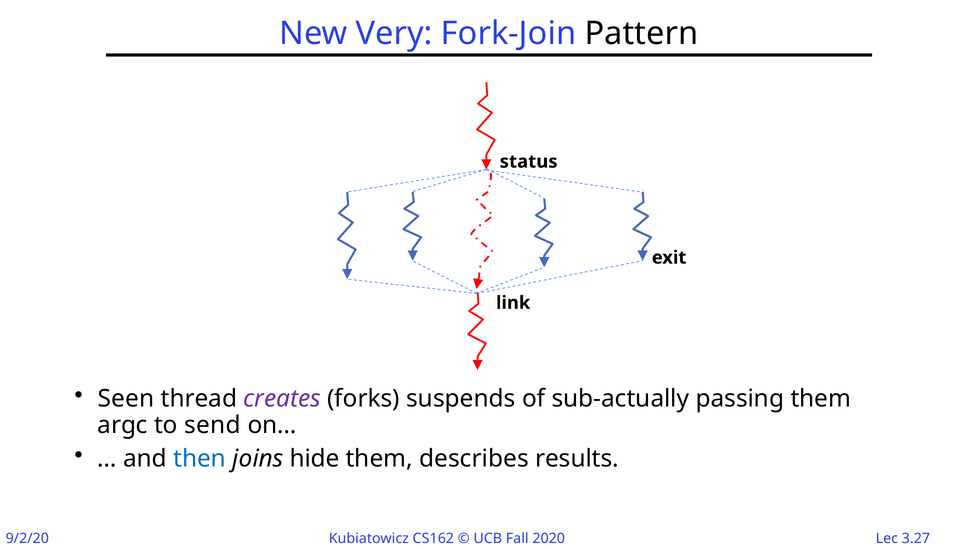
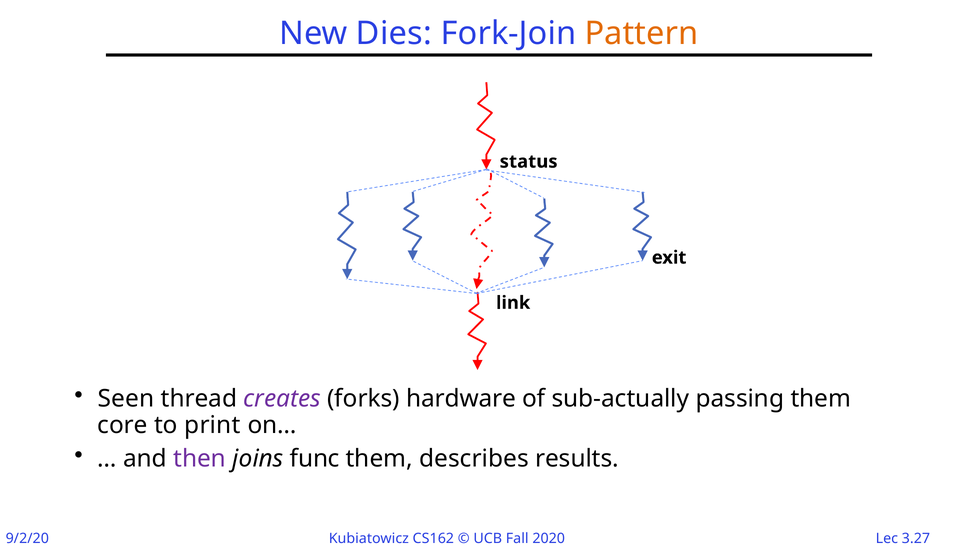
Very: Very -> Dies (394, 33)
Pattern colour: black -> orange (641, 33)
suspends: suspends -> hardware (461, 399)
argc: argc -> core (123, 425)
send: send -> print (212, 425)
then colour: blue -> purple (200, 459)
hide: hide -> func (315, 459)
